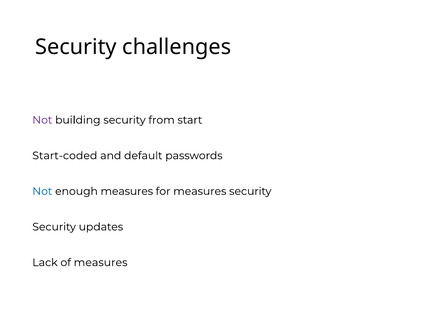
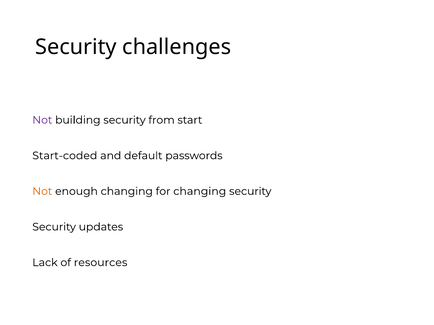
Not colour: blue -> orange (42, 192)
enough measures: measures -> changing (127, 192)
for measures: measures -> changing (200, 192)
of measures: measures -> resources (101, 263)
